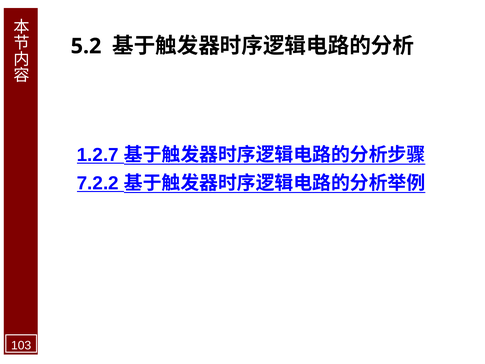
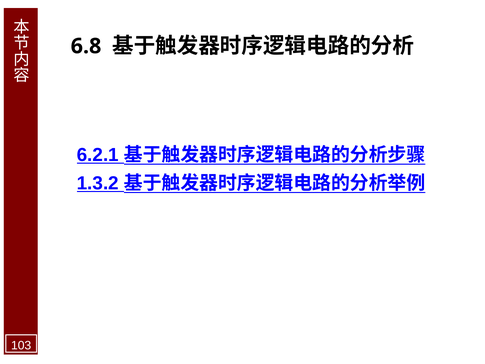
5.2: 5.2 -> 6.8 (86, 46)
1.2.7: 1.2.7 -> 6.2.1 (98, 155)
7.2.2: 7.2.2 -> 1.3.2 (98, 183)
